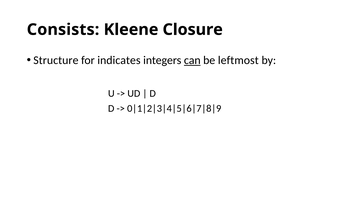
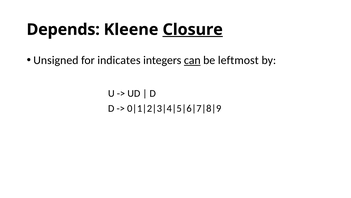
Consists: Consists -> Depends (63, 29)
Closure underline: none -> present (193, 29)
Structure: Structure -> Unsigned (56, 60)
